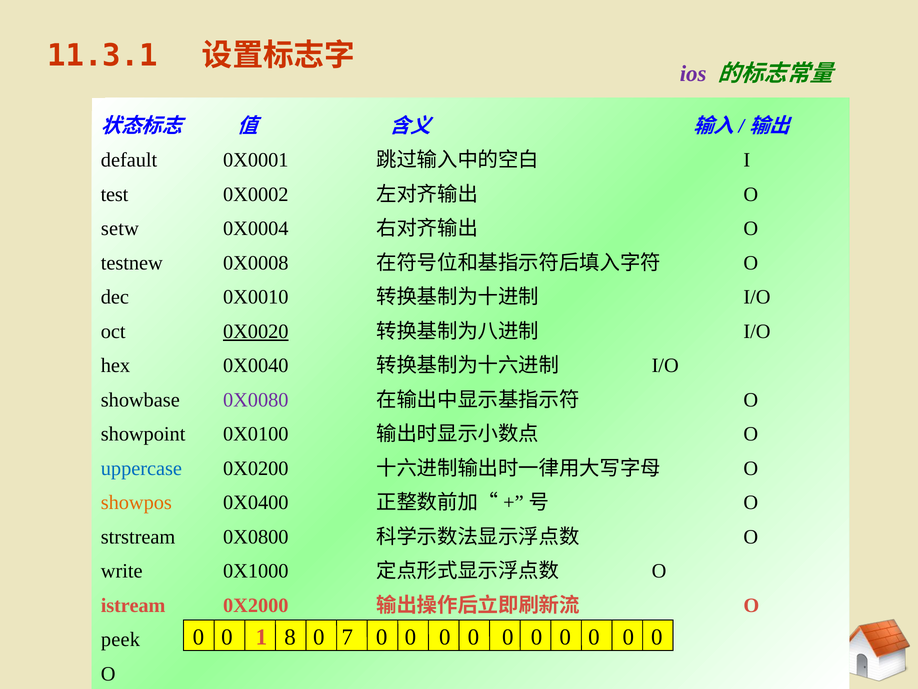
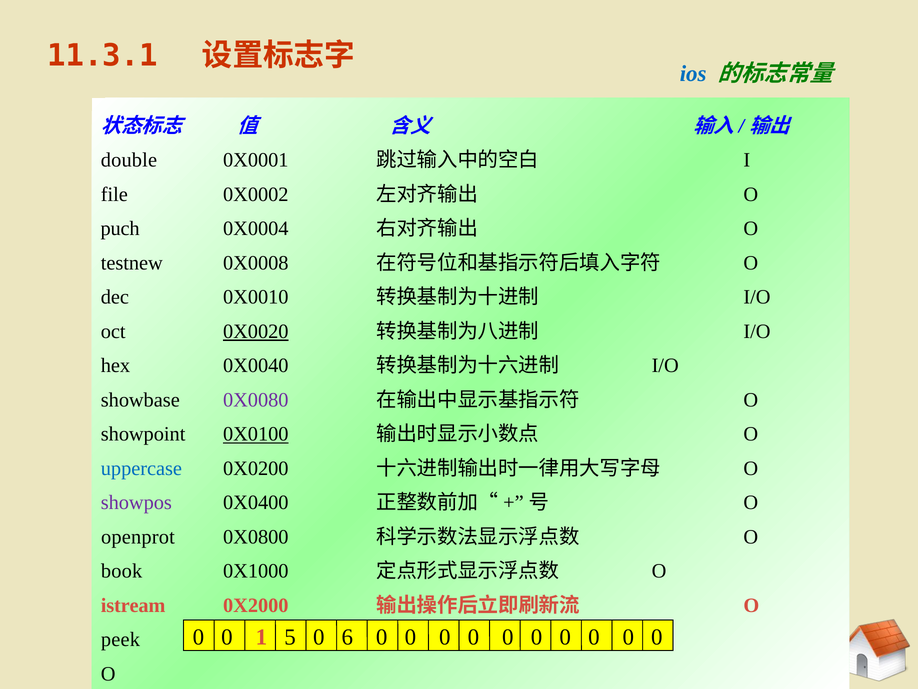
ios colour: purple -> blue (693, 73)
default: default -> double (129, 160)
test: test -> file (114, 194)
setw: setw -> puch (120, 228)
0X0100 underline: none -> present (256, 434)
showpos colour: orange -> purple (136, 502)
strstream: strstream -> openprot (138, 537)
write: write -> book (122, 571)
8: 8 -> 5 (290, 637)
7: 7 -> 6 (347, 637)
